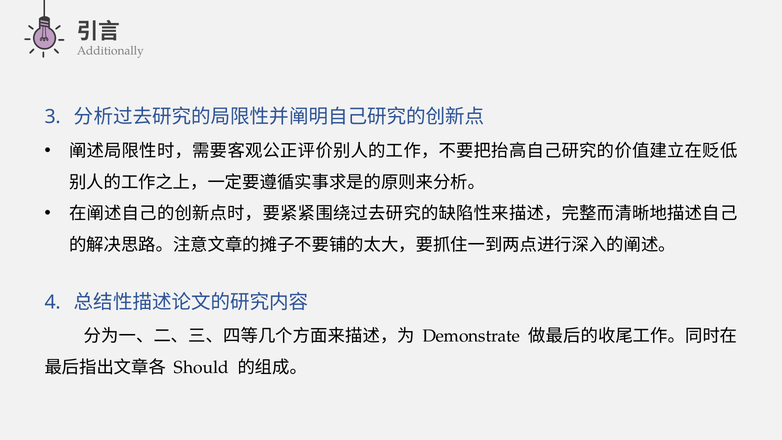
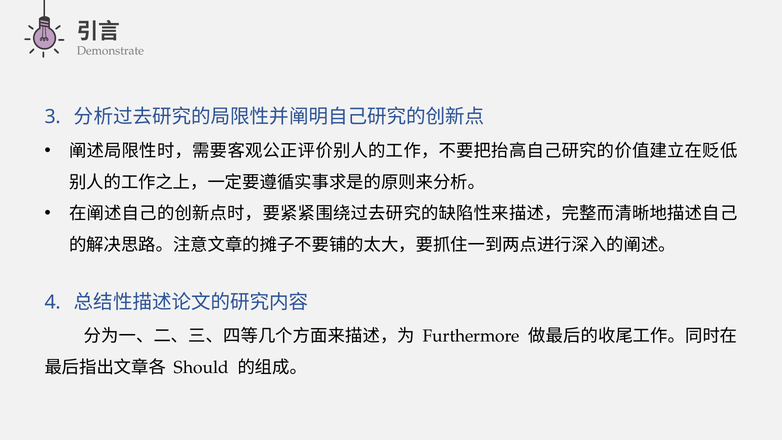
Additionally: Additionally -> Demonstrate (110, 51)
Demonstrate: Demonstrate -> Furthermore (471, 336)
